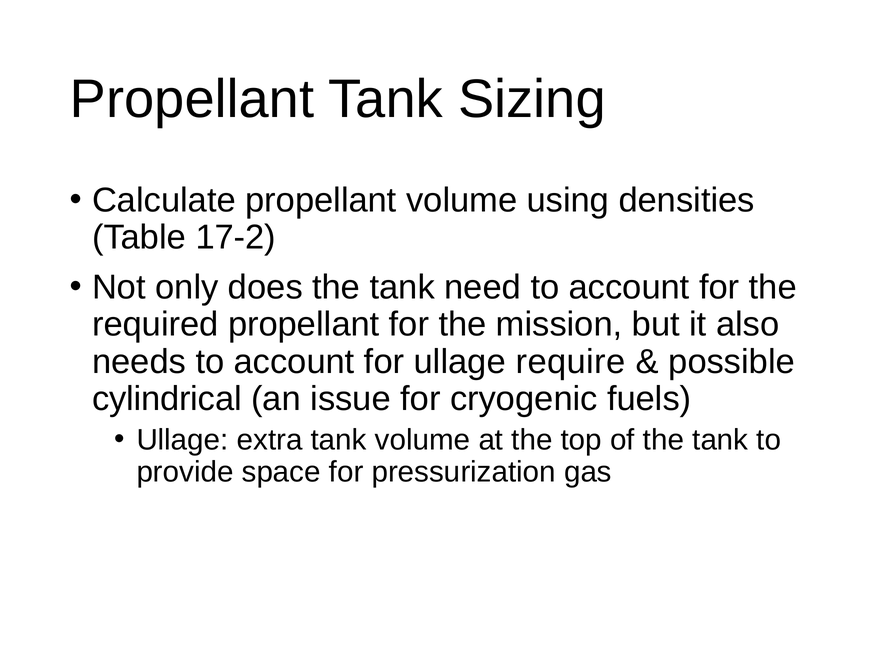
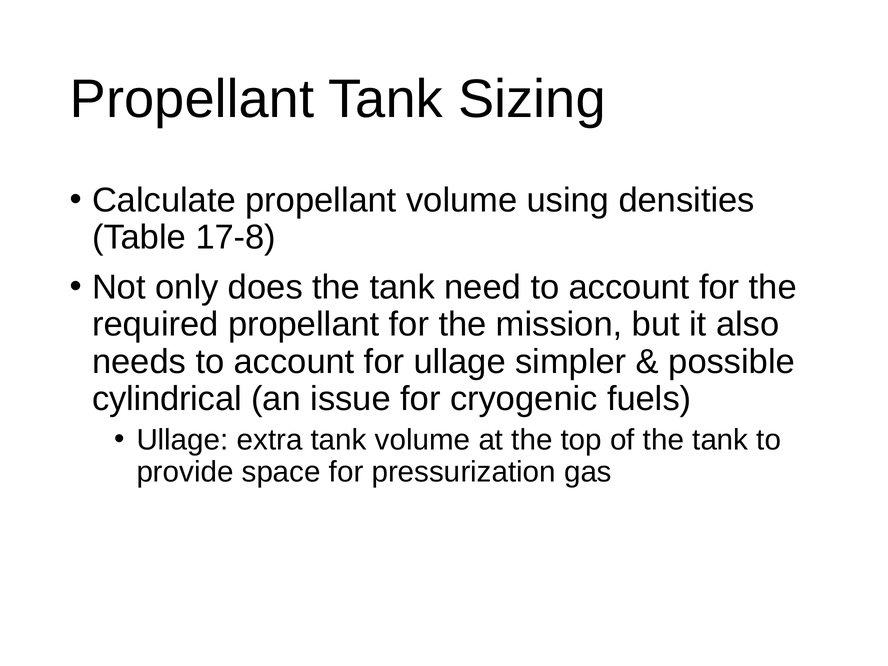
17-2: 17-2 -> 17-8 (236, 237)
require: require -> simpler (571, 362)
